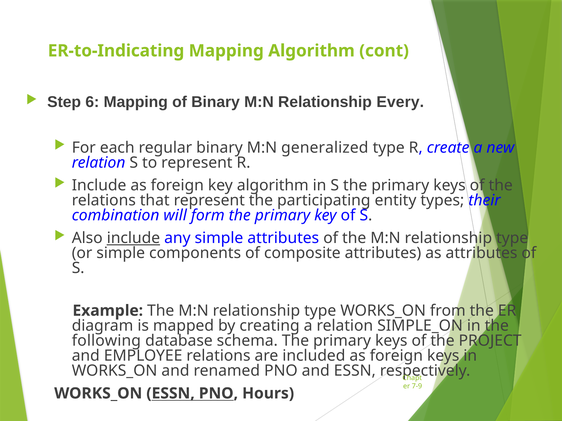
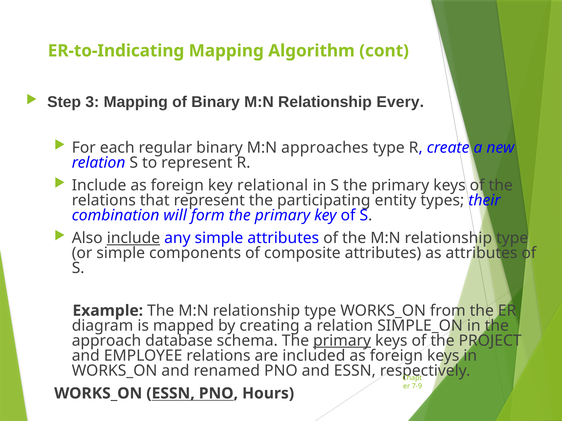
6: 6 -> 3 (92, 102)
generalized: generalized -> approaches (325, 148)
key algorithm: algorithm -> relational (273, 186)
following: following -> approach (106, 341)
primary underline: none -> present (342, 341)
